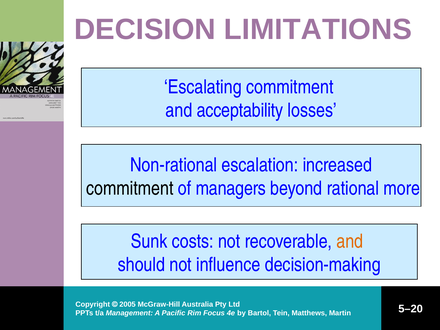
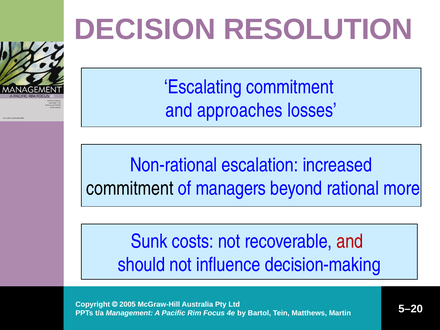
LIMITATIONS: LIMITATIONS -> RESOLUTION (318, 29)
acceptability: acceptability -> approaches (240, 111)
and colour: orange -> red (350, 241)
